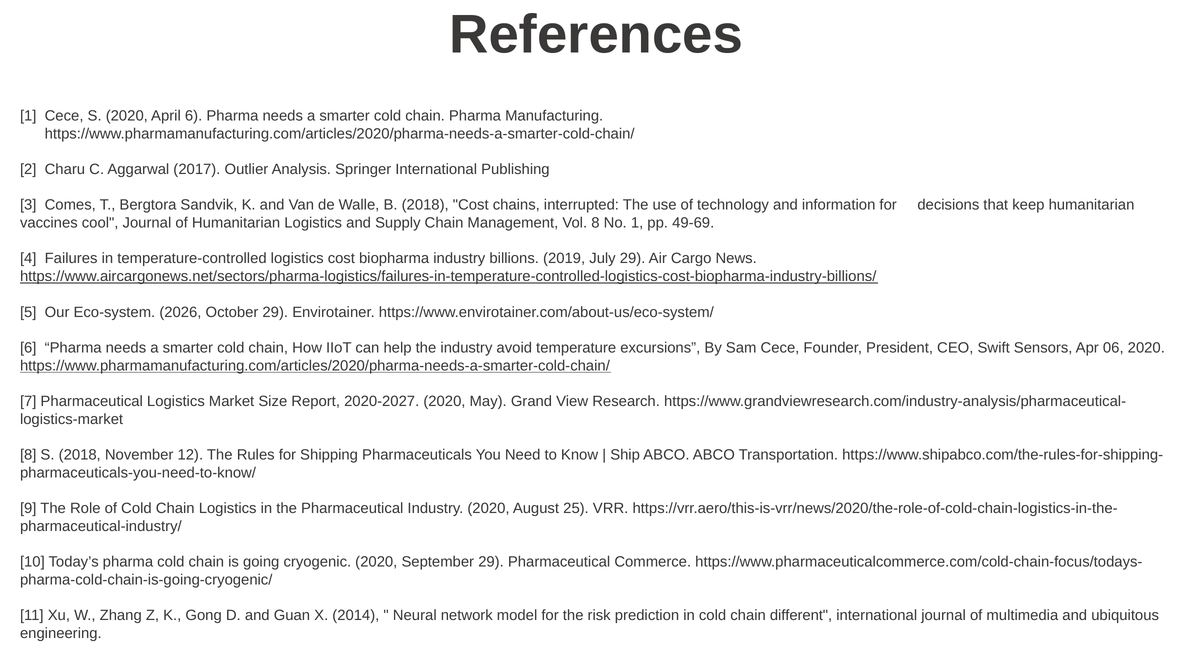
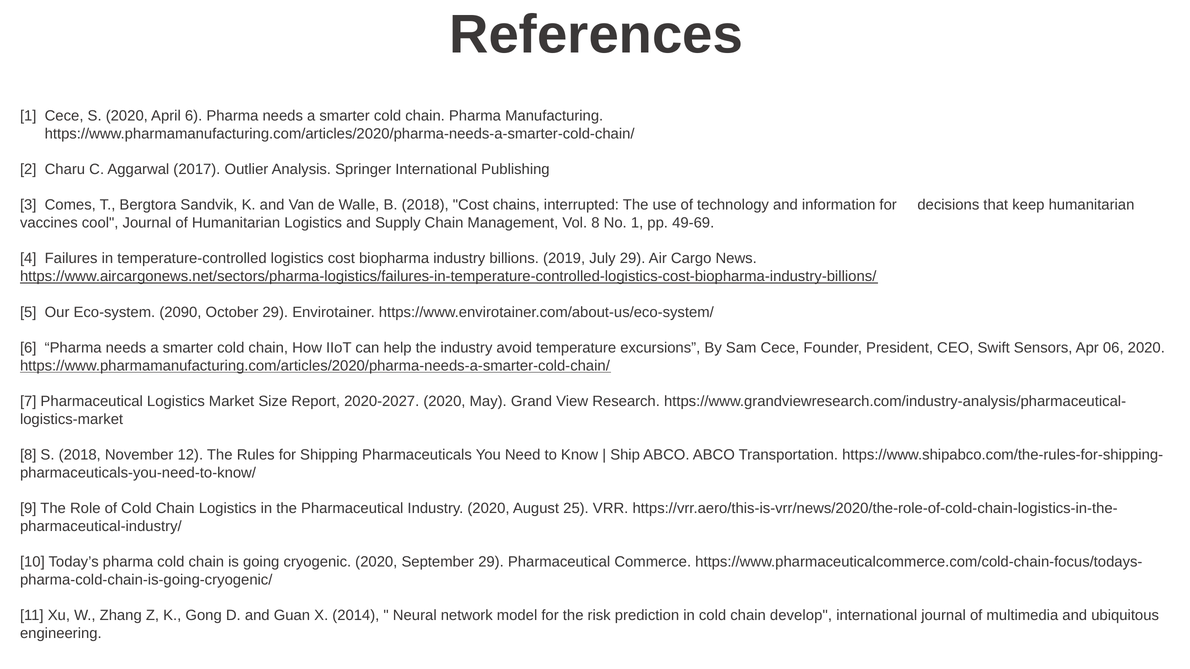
2026: 2026 -> 2090 (180, 312)
different: different -> develop (801, 616)
